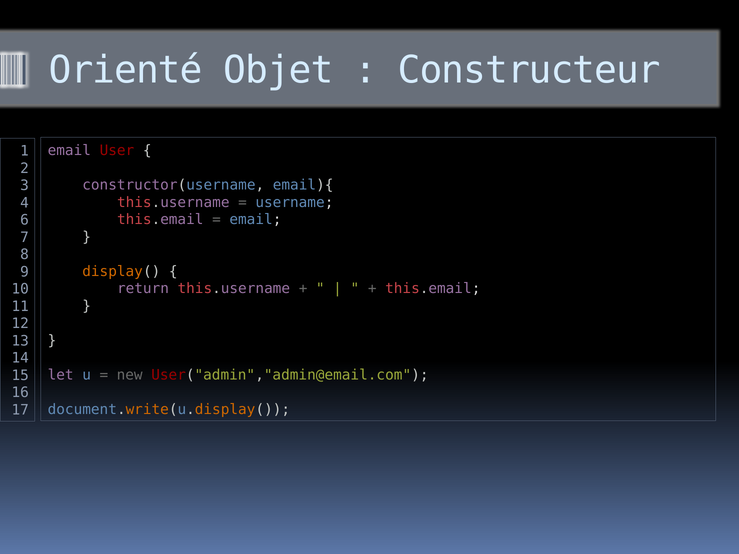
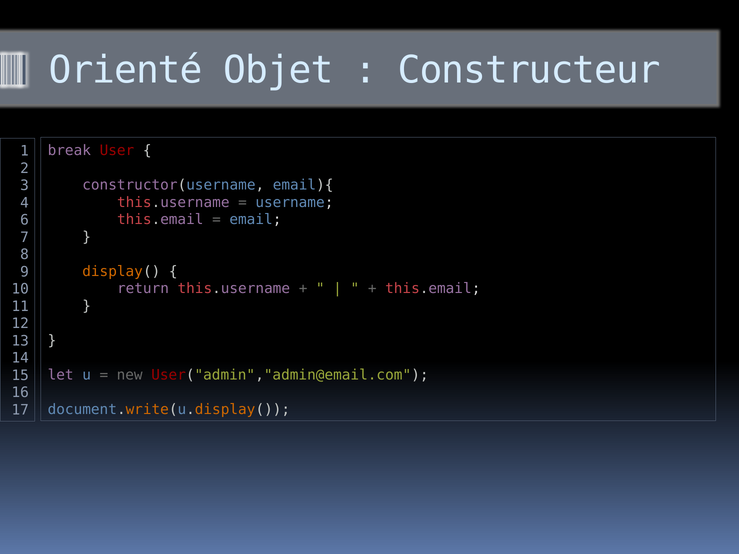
email: email -> break (69, 151)
